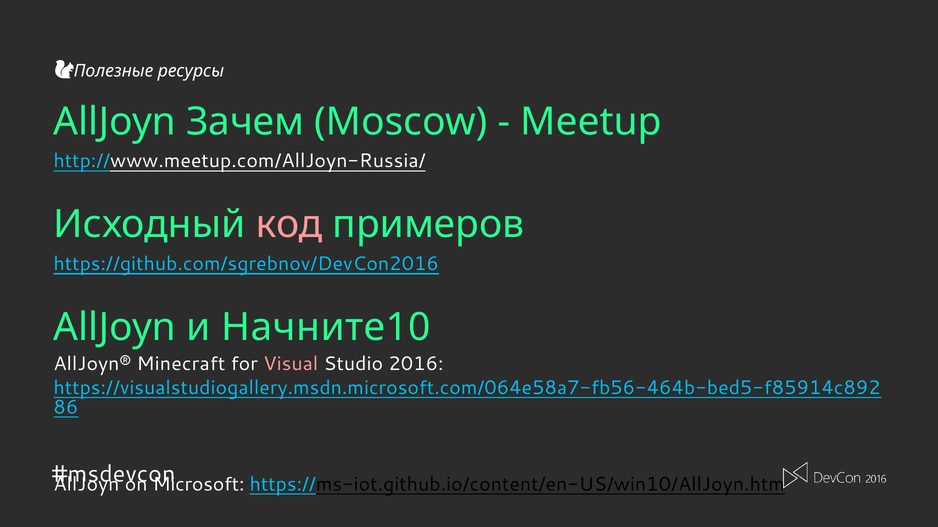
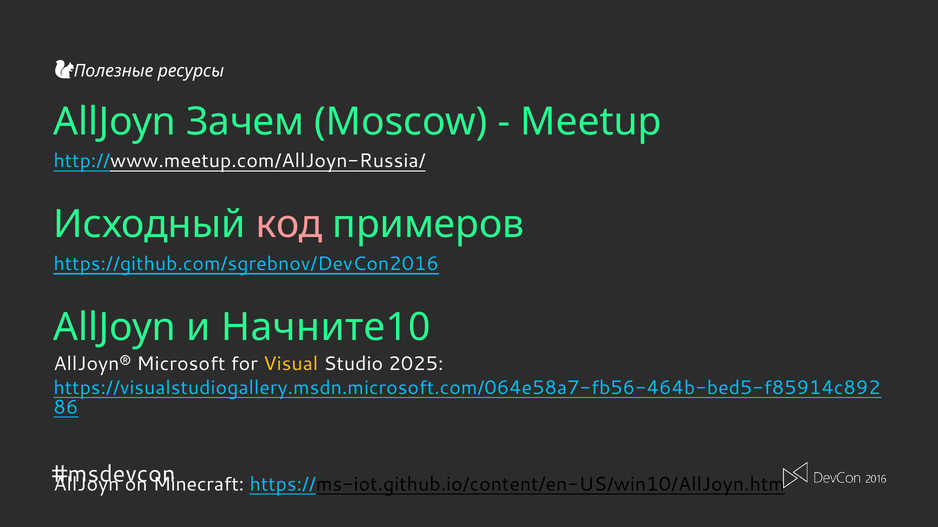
Minecraft: Minecraft -> Microsoft (181, 364)
Visual colour: pink -> yellow (291, 364)
2016: 2016 -> 2025 (416, 364)
Microsoft: Microsoft -> Minecraft (199, 485)
